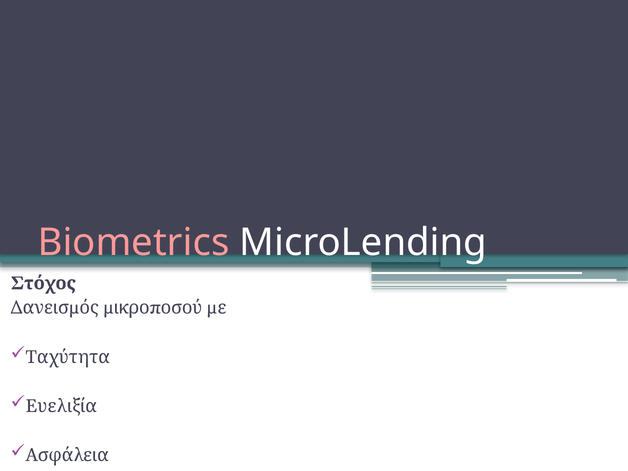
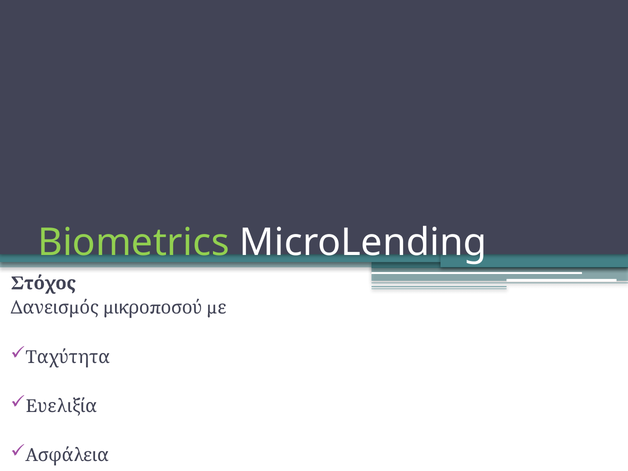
Biometrics colour: pink -> light green (134, 242)
